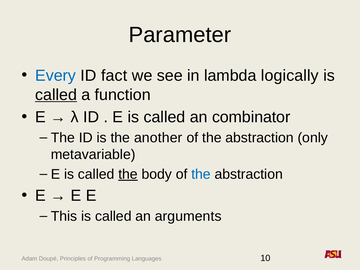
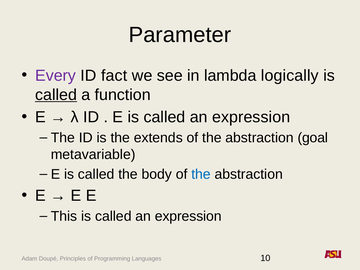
Every colour: blue -> purple (56, 76)
combinator: combinator -> expression (251, 117)
another: another -> extends (158, 138)
only: only -> goal (313, 138)
the underline: present -> none (128, 174)
arguments: arguments -> expression (188, 216)
